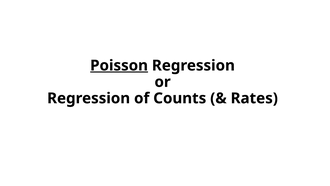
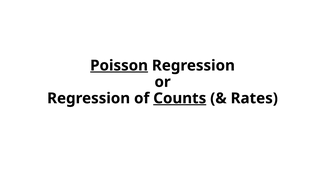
Counts underline: none -> present (180, 98)
